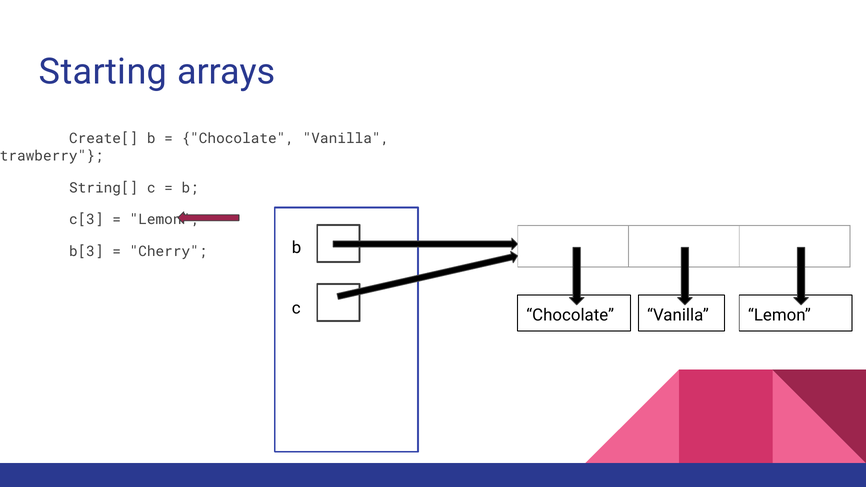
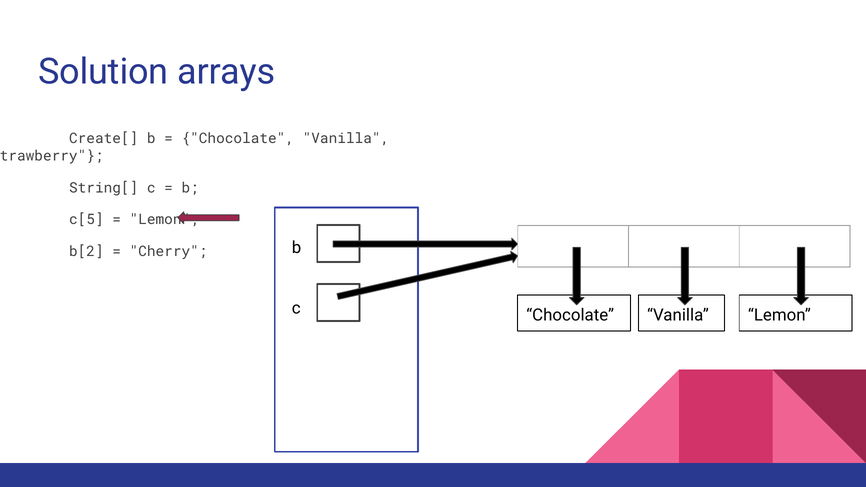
Starting: Starting -> Solution (103, 72)
c[3: c[3 -> c[5 (86, 220)
b[3: b[3 -> b[2 (86, 251)
